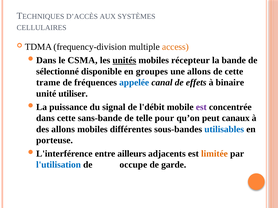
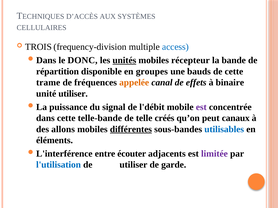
TDMA: TDMA -> TROIS (38, 47)
access colour: orange -> blue (175, 47)
CSMA: CSMA -> DONC (82, 60)
sélectionné: sélectionné -> répartition (57, 72)
une allons: allons -> bauds (199, 72)
appelée colour: blue -> orange (134, 83)
sans-bande: sans-bande -> telle-bande (100, 118)
pour: pour -> créés (164, 118)
différentes underline: none -> present (131, 129)
porteuse: porteuse -> éléments (55, 141)
ailleurs: ailleurs -> écouter (132, 154)
limitée colour: orange -> purple (214, 154)
de occupe: occupe -> utiliser (133, 165)
